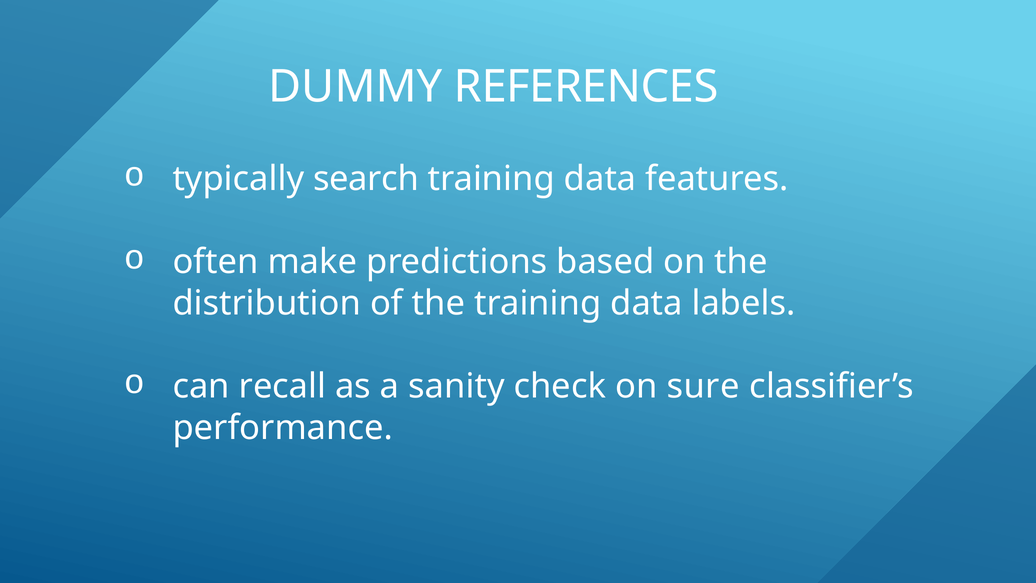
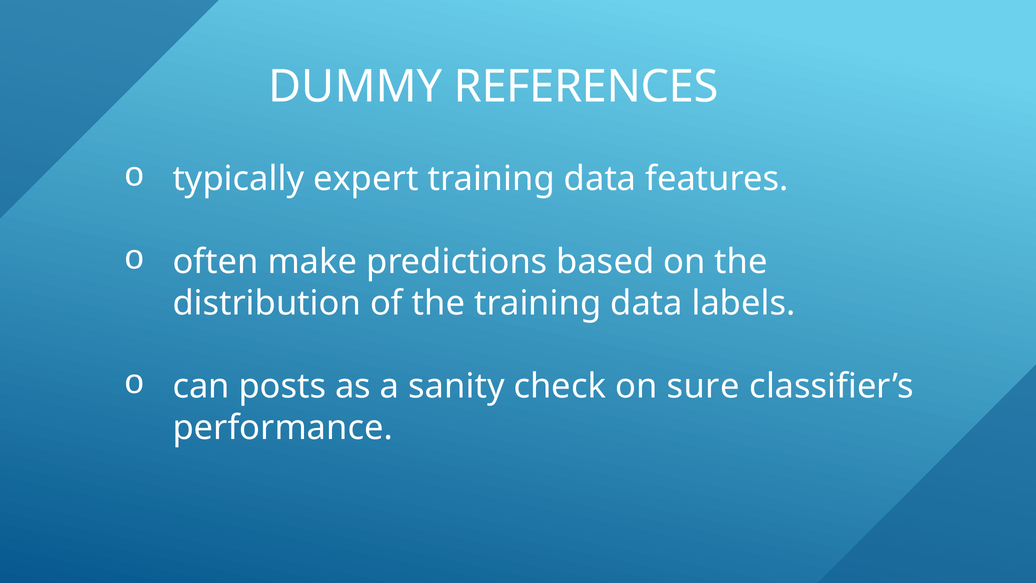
search: search -> expert (366, 179)
recall: recall -> posts (282, 386)
